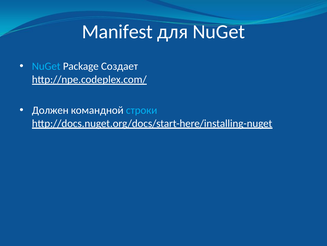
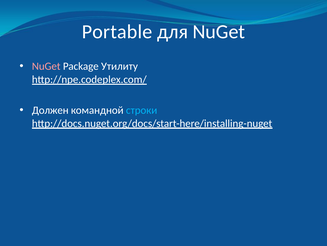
Manifest: Manifest -> Portable (117, 32)
NuGet colour: light blue -> pink (46, 66)
Создает: Создает -> Утилиту (119, 66)
